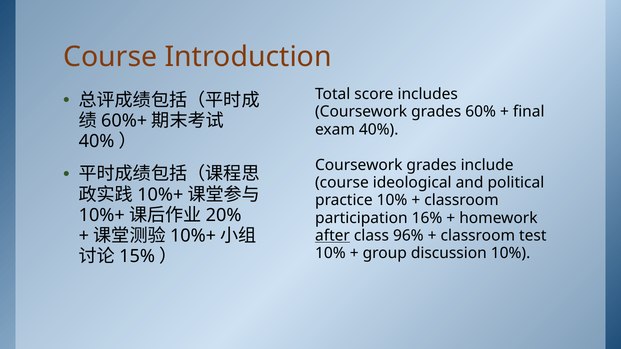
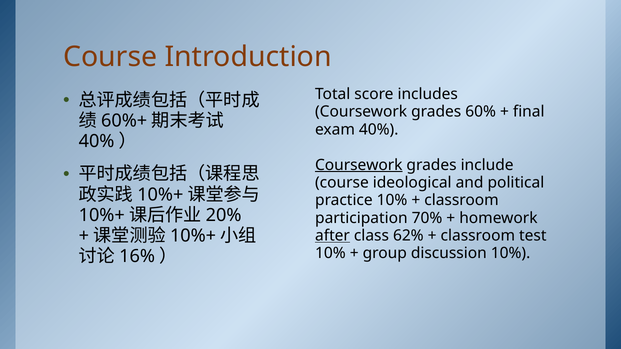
Coursework underline: none -> present (359, 165)
16%: 16% -> 70% (427, 218)
96%: 96% -> 62% (408, 236)
15%: 15% -> 16% (137, 257)
